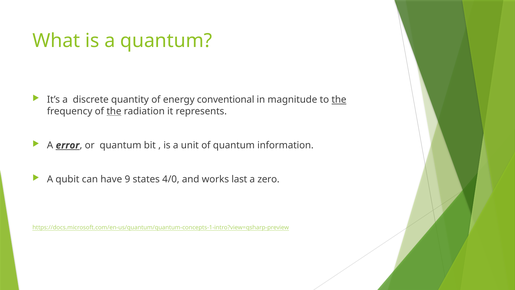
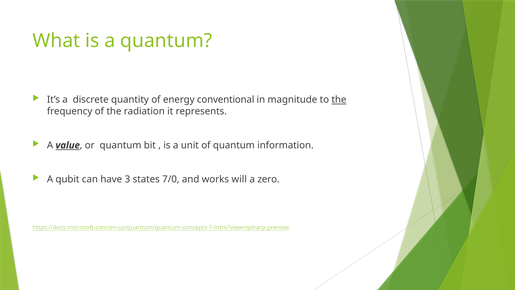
the underline: present -> none (114, 111)
error: error -> value (68, 145)
9: 9 -> 3 (127, 179)
4/0: 4/0 -> 7/0 (171, 179)
last: last -> will (239, 179)
